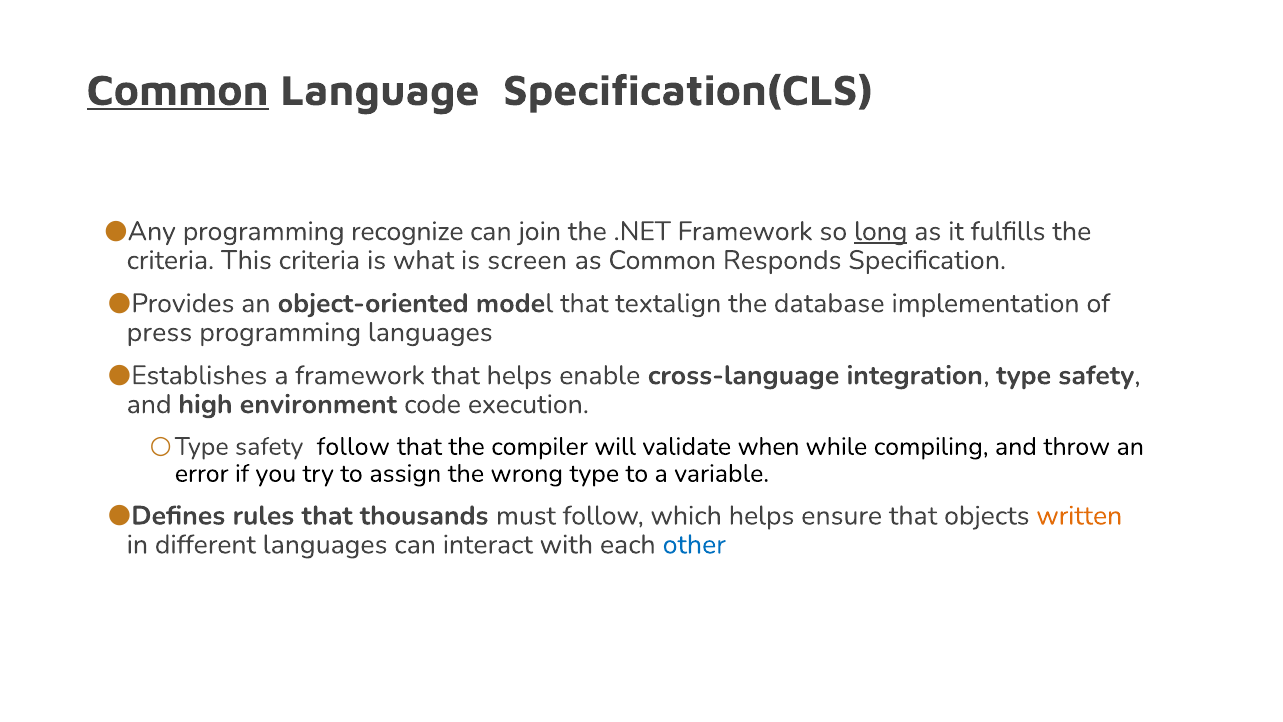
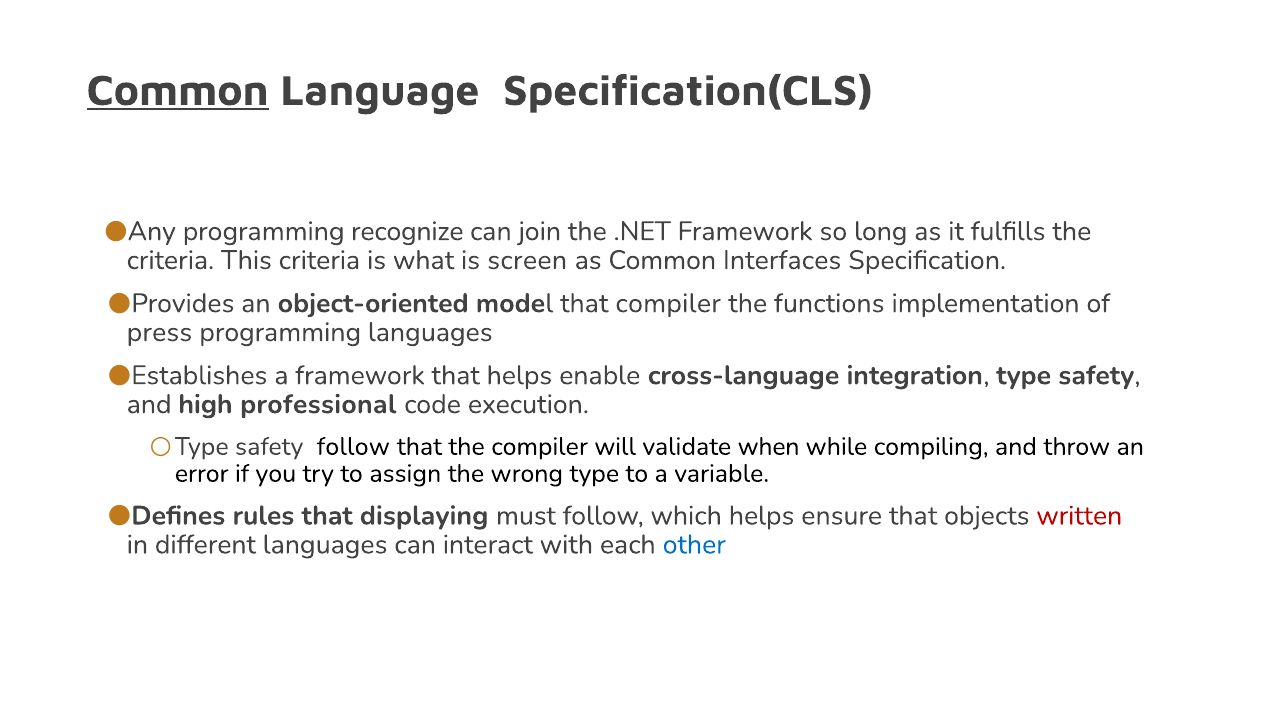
long underline: present -> none (881, 231)
Responds: Responds -> Interfaces (782, 260)
that textalign: textalign -> compiler (668, 303)
database: database -> functions (829, 303)
environment: environment -> professional (318, 404)
thousands: thousands -> displaying (424, 515)
written colour: orange -> red (1079, 515)
